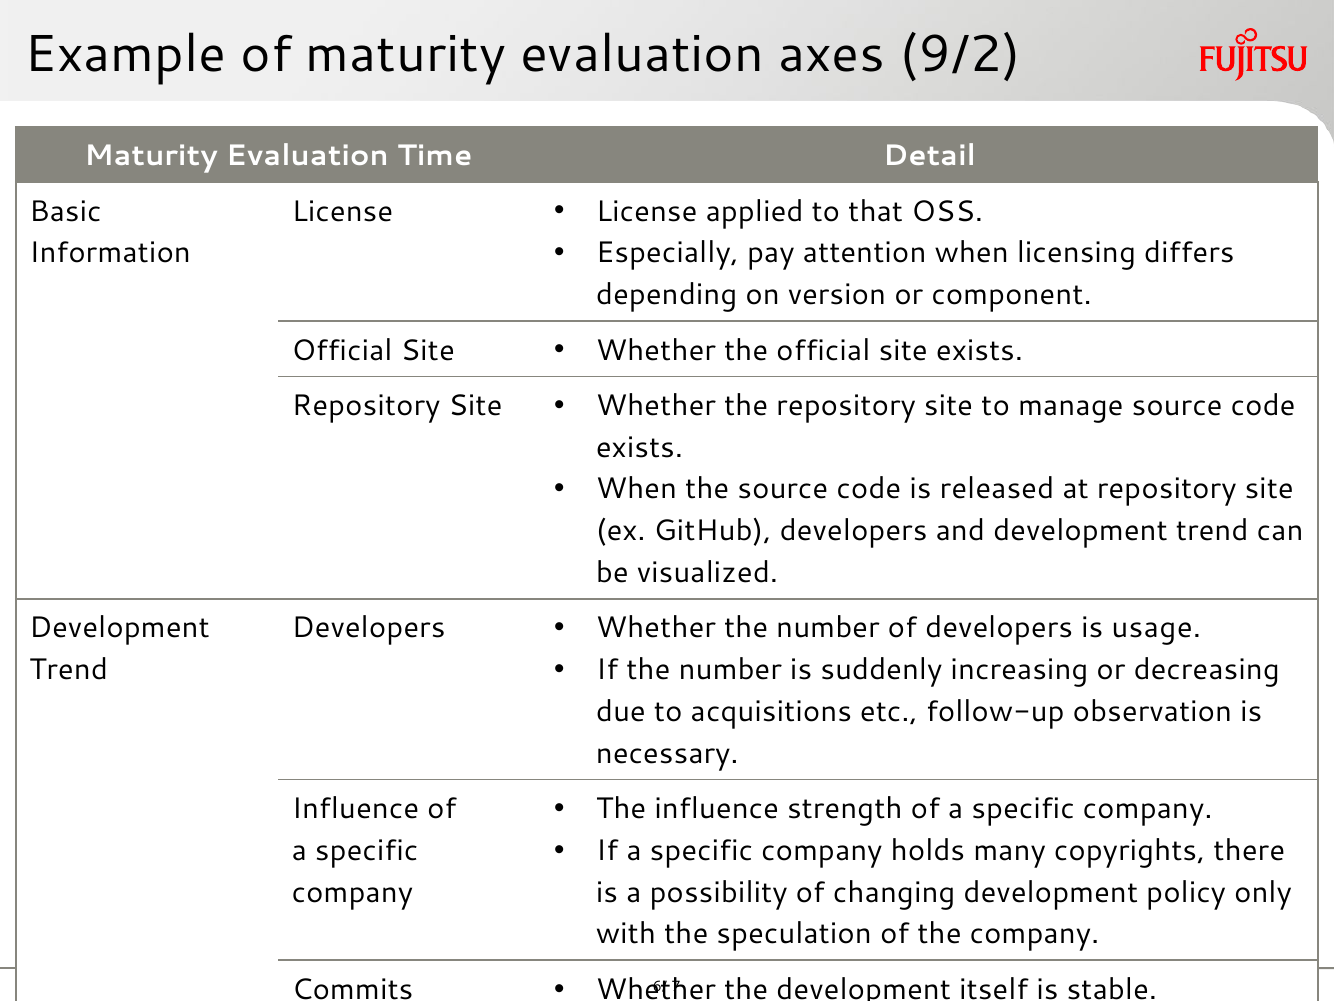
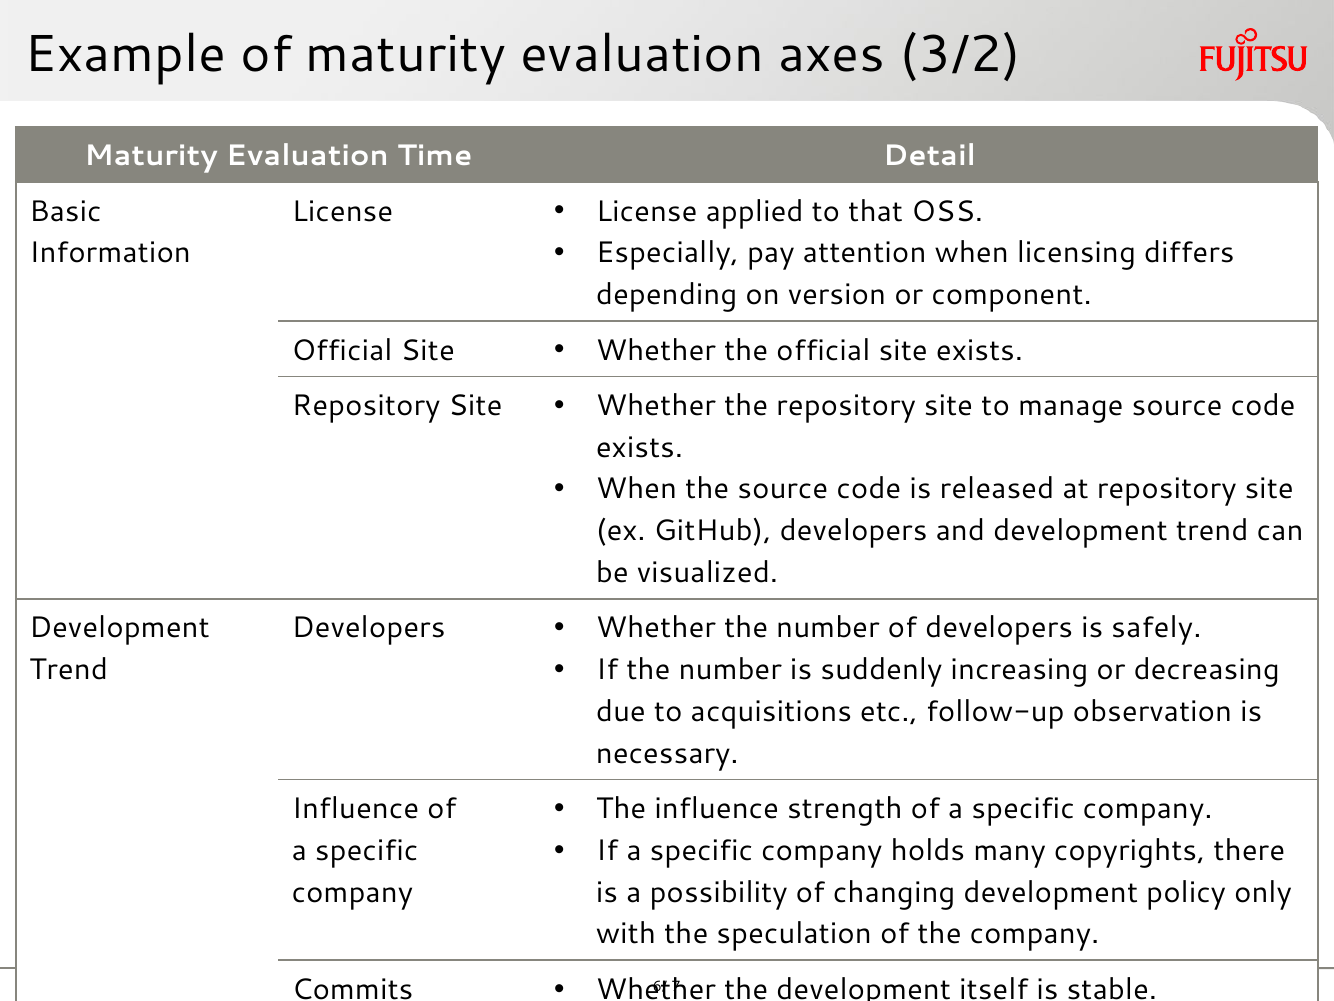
9/2: 9/2 -> 3/2 (960, 54)
usage: usage -> safely (1156, 628)
